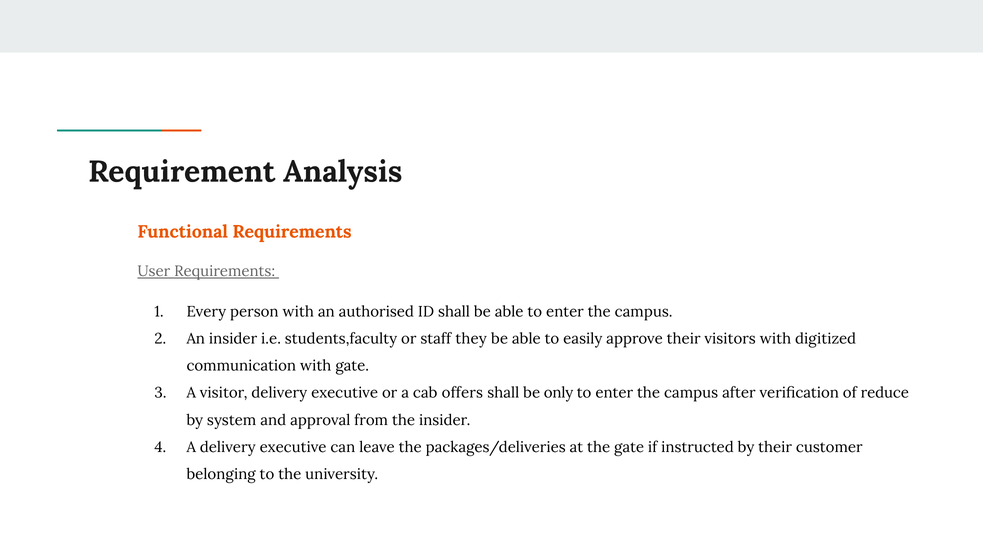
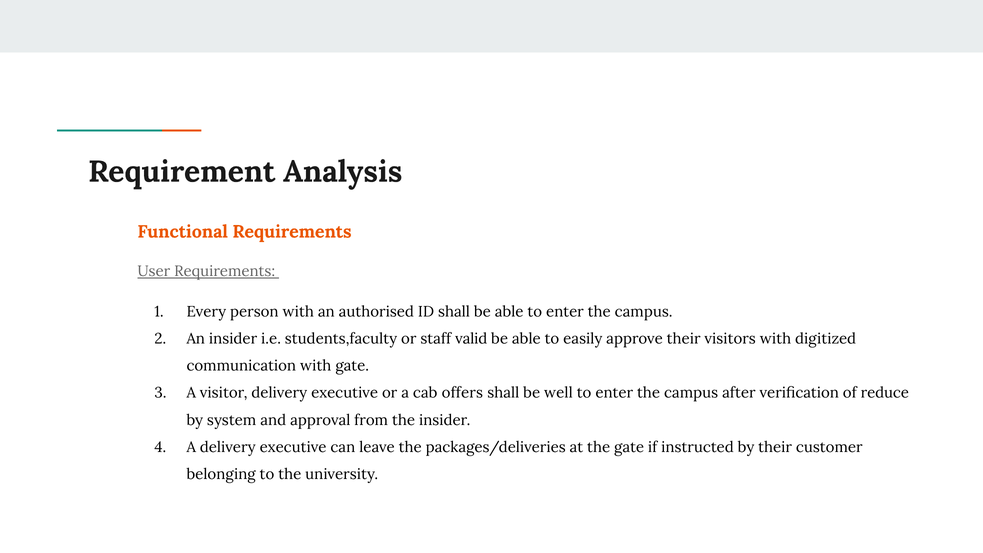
they: they -> valid (471, 339)
only: only -> well (558, 393)
